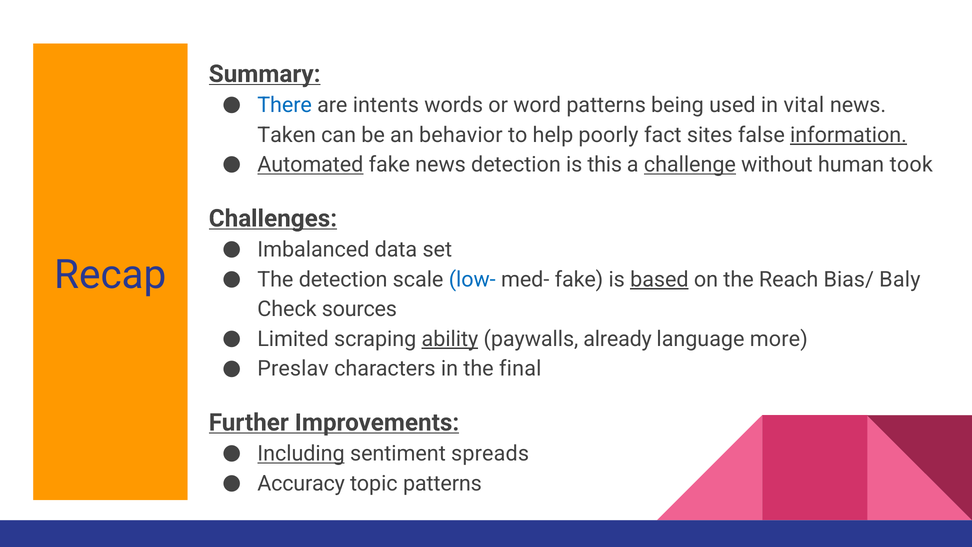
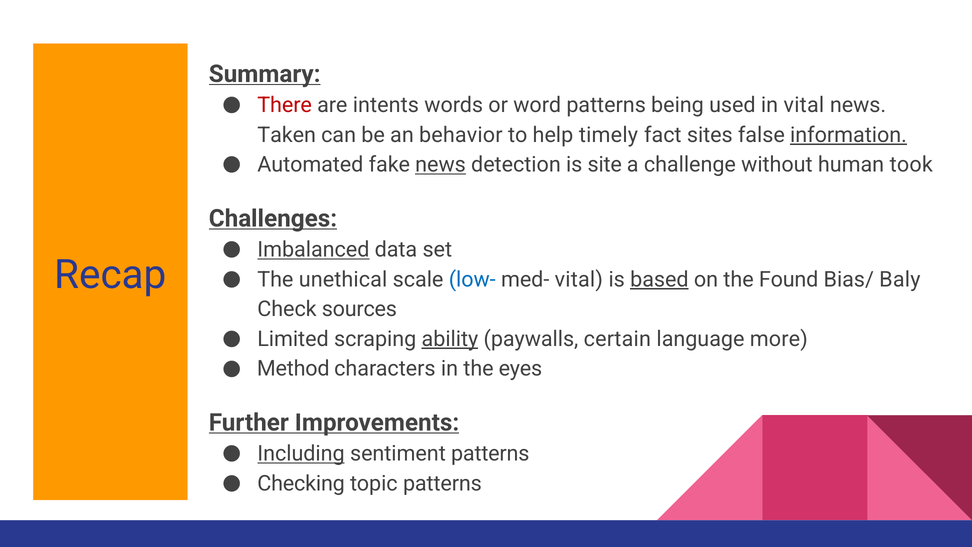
There colour: blue -> red (285, 105)
poorly: poorly -> timely (608, 135)
Automated underline: present -> none (310, 165)
news underline: none -> present (441, 165)
this: this -> site (605, 165)
challenge underline: present -> none (690, 165)
Imbalanced underline: none -> present (313, 250)
The detection: detection -> unethical (343, 279)
med- fake: fake -> vital (579, 279)
Reach: Reach -> Found (789, 279)
already: already -> certain (617, 339)
Preslav: Preslav -> Method (293, 369)
final: final -> eyes (520, 369)
sentiment spreads: spreads -> patterns (490, 454)
Accuracy: Accuracy -> Checking (301, 483)
